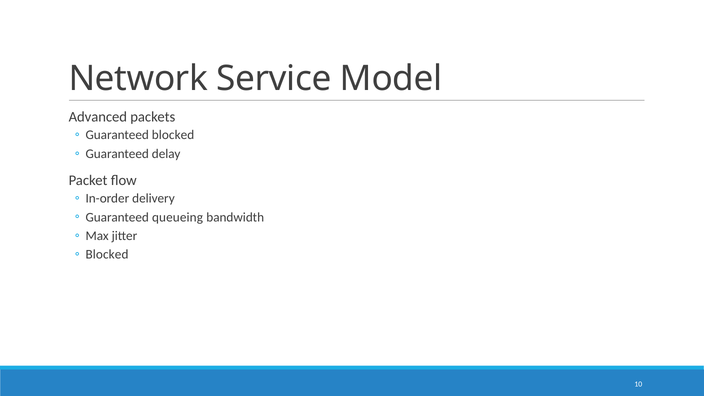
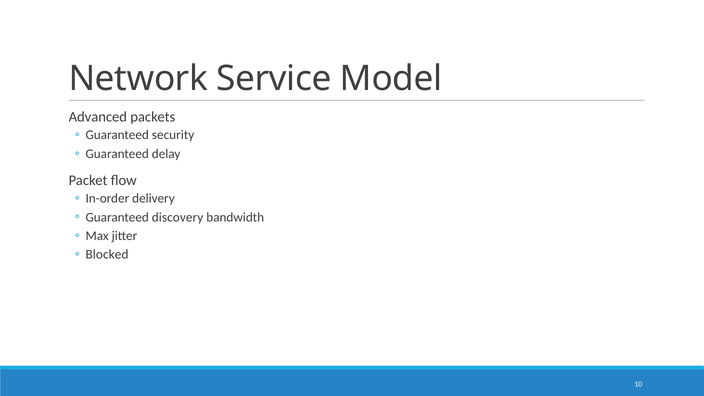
Guaranteed blocked: blocked -> security (173, 135)
queueing: queueing -> discovery (178, 217)
